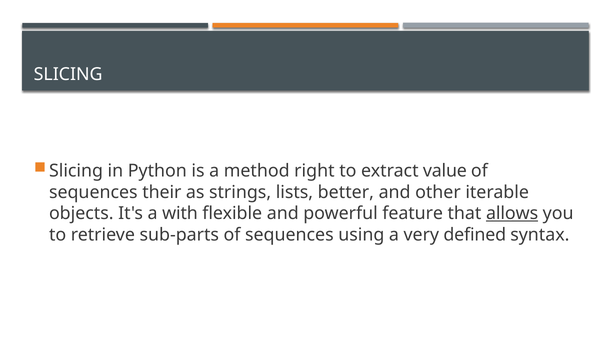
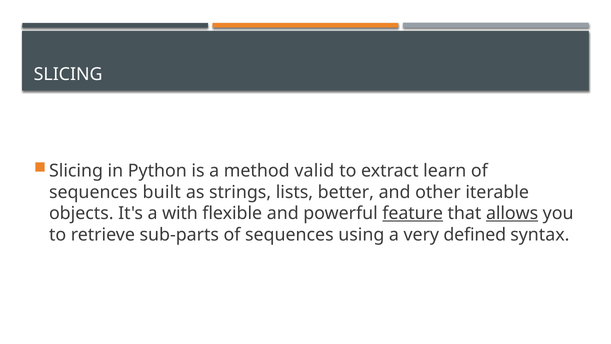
right: right -> valid (314, 171)
value: value -> learn (445, 171)
their: their -> built (162, 192)
feature underline: none -> present (413, 213)
